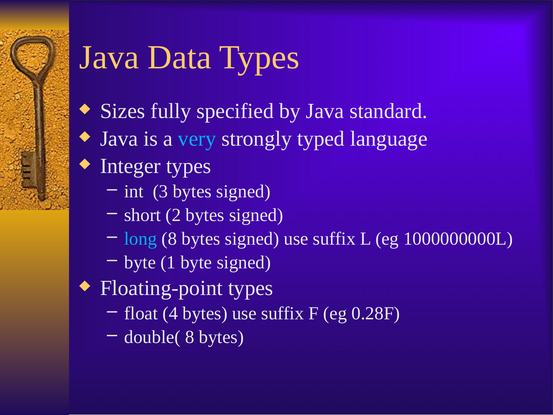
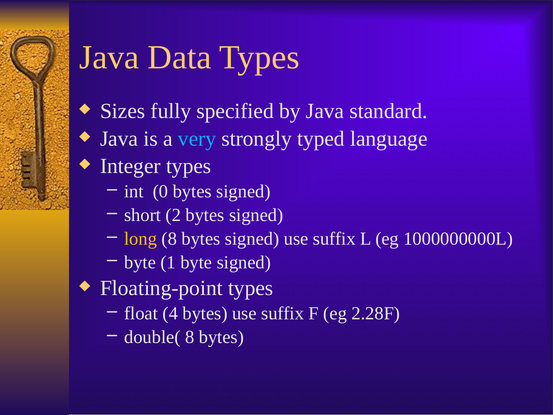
3: 3 -> 0 (161, 191)
long colour: light blue -> yellow (141, 239)
0.28F: 0.28F -> 2.28F (376, 313)
